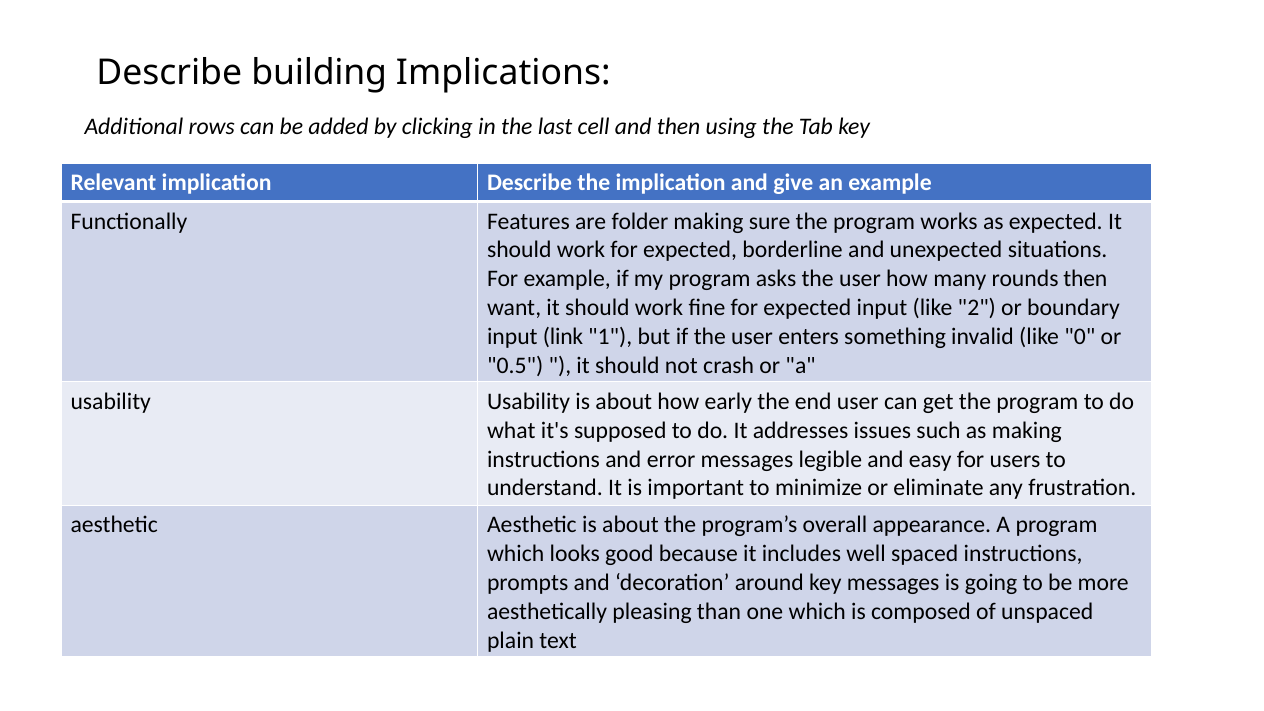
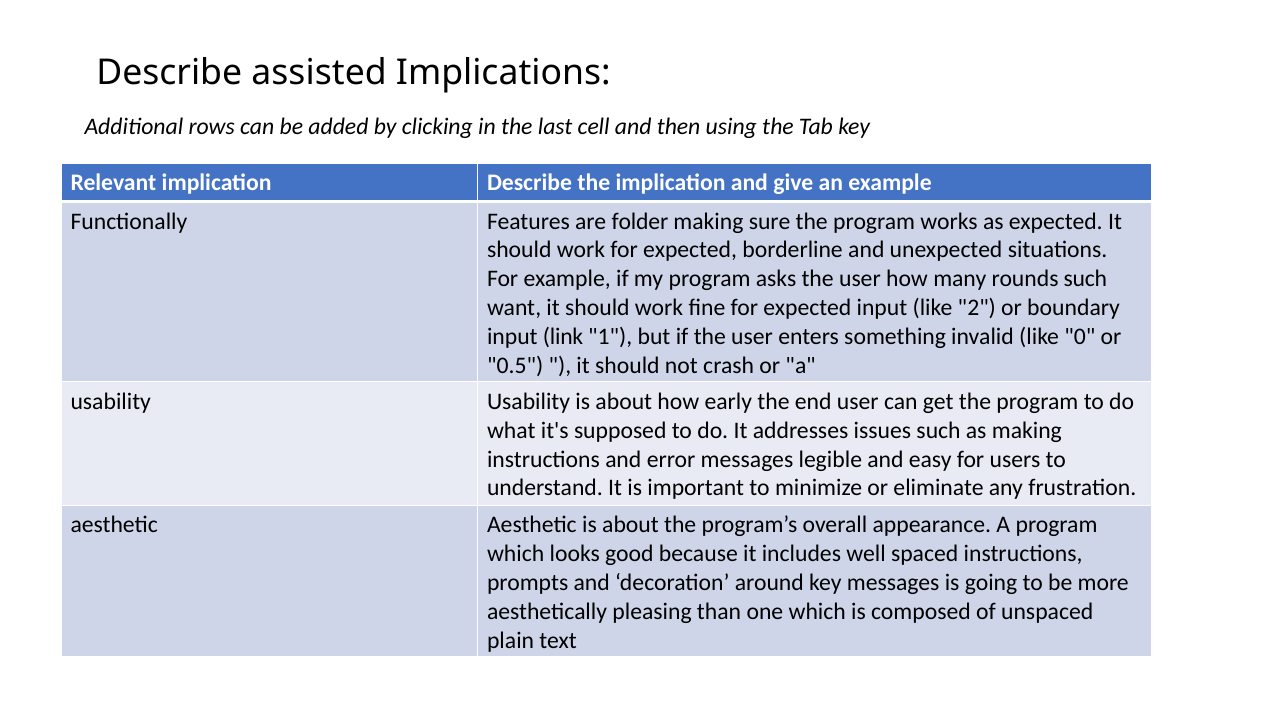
building: building -> assisted (319, 73)
rounds then: then -> such (1085, 279)
